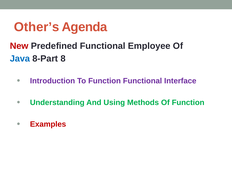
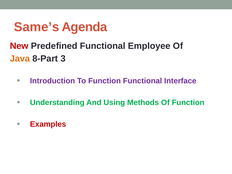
Other’s: Other’s -> Same’s (37, 27)
Java colour: blue -> orange (20, 59)
8: 8 -> 3 (63, 59)
